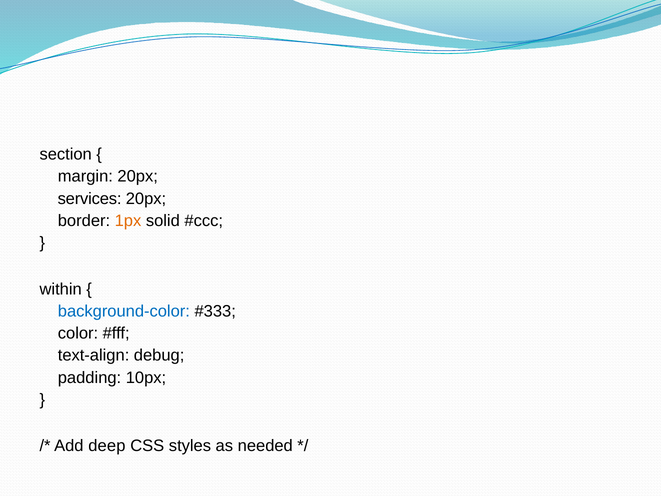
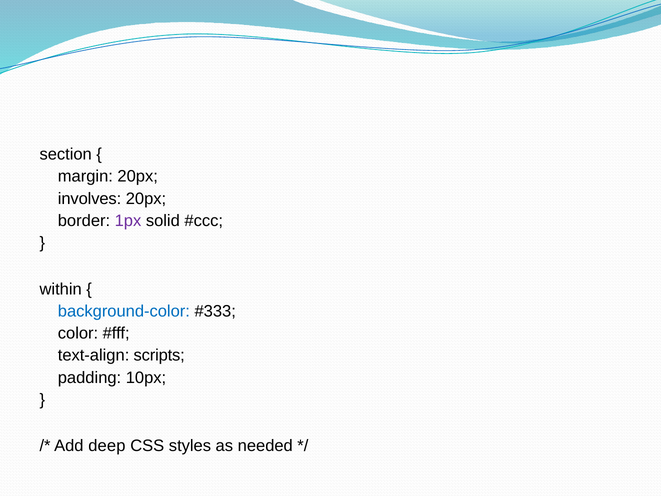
services: services -> involves (90, 198)
1px colour: orange -> purple (128, 221)
debug: debug -> scripts (159, 355)
